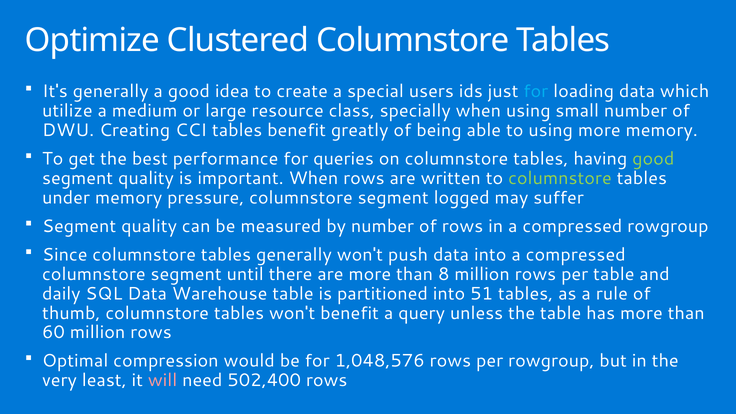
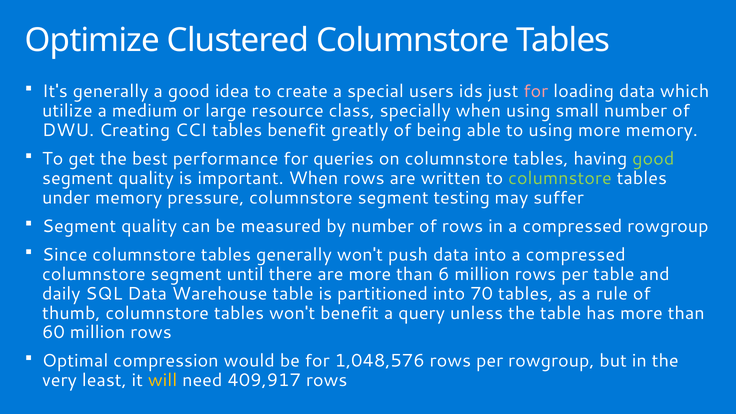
for colour: light blue -> pink (536, 91)
logged: logged -> testing (462, 198)
8: 8 -> 6 (444, 274)
51: 51 -> 70 (482, 294)
will colour: pink -> yellow (163, 380)
502,400: 502,400 -> 409,917 (264, 380)
